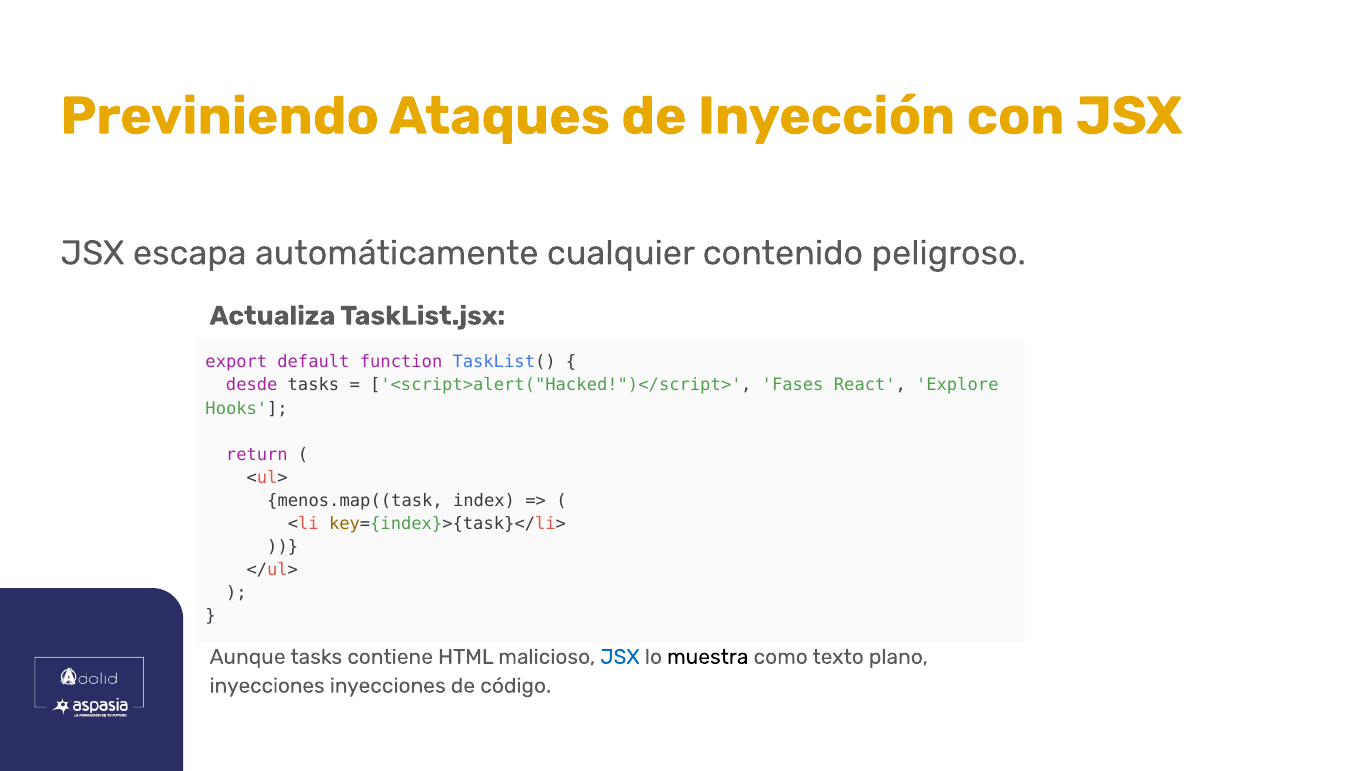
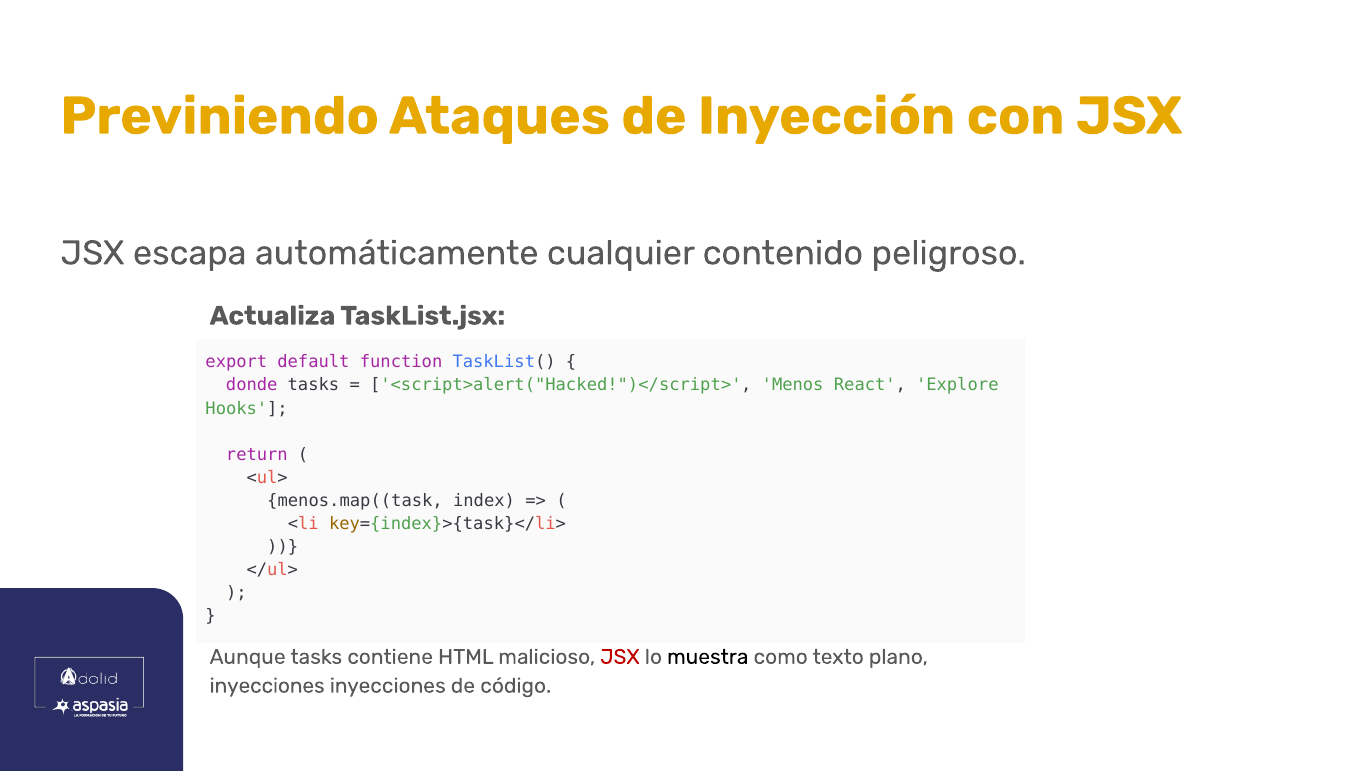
desde: desde -> donde (252, 385)
Fases: Fases -> Menos (793, 385)
JSX colour: blue -> red (620, 657)
